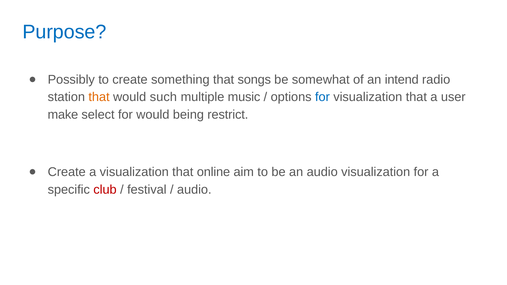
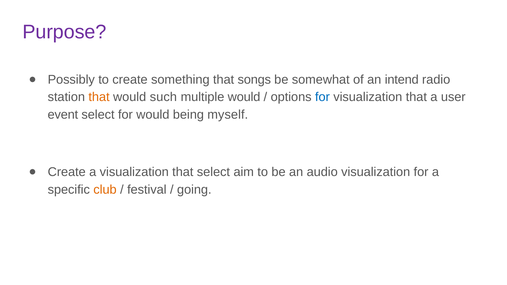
Purpose colour: blue -> purple (64, 32)
multiple music: music -> would (244, 97)
make: make -> event (63, 115)
restrict: restrict -> myself (228, 115)
that online: online -> select (213, 172)
club colour: red -> orange (105, 190)
audio: audio -> going (194, 190)
